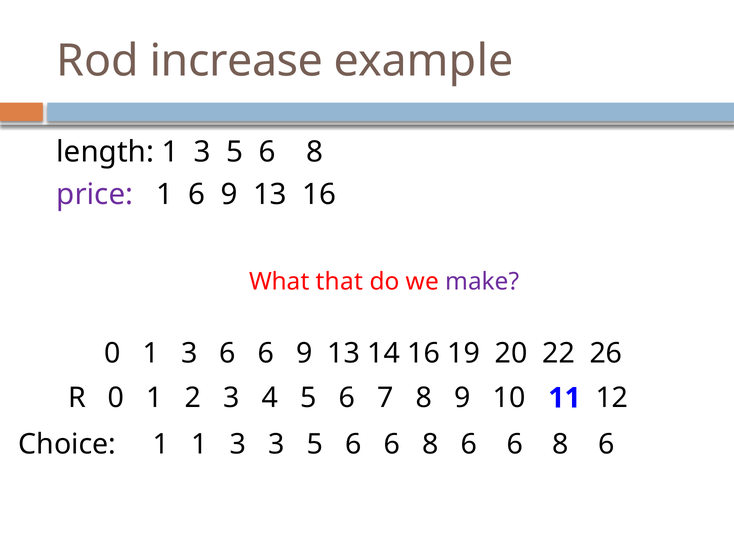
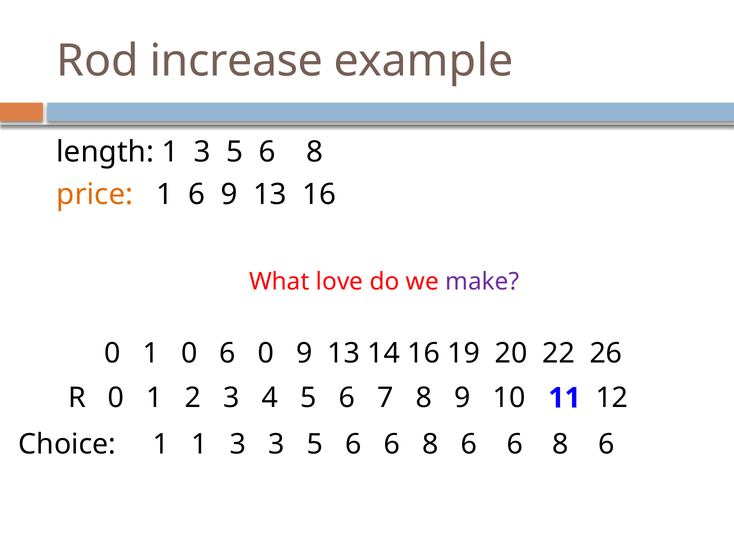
price colour: purple -> orange (95, 195)
that: that -> love (340, 282)
0 1 3: 3 -> 0 (189, 354)
6: 6 -> 0 (266, 354)
